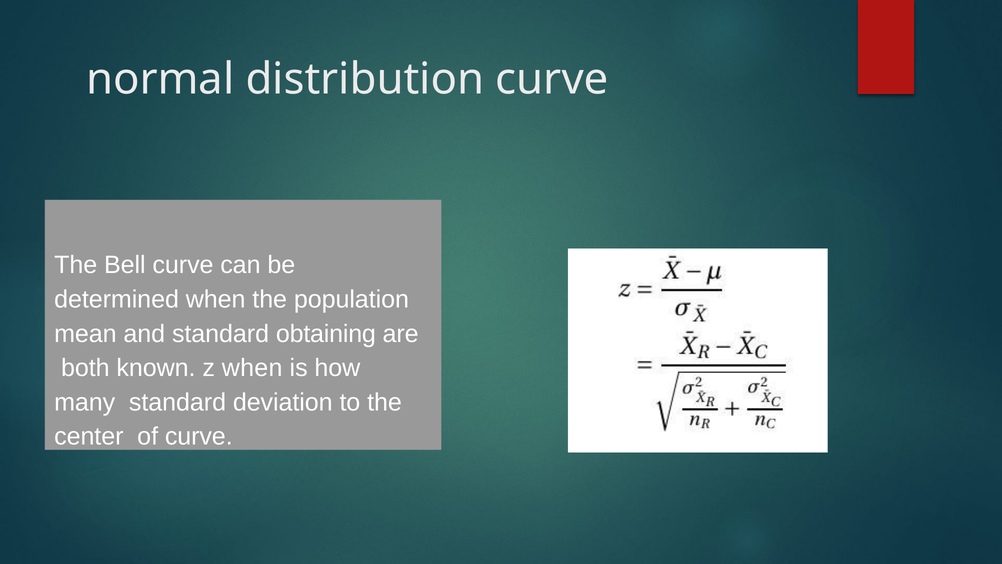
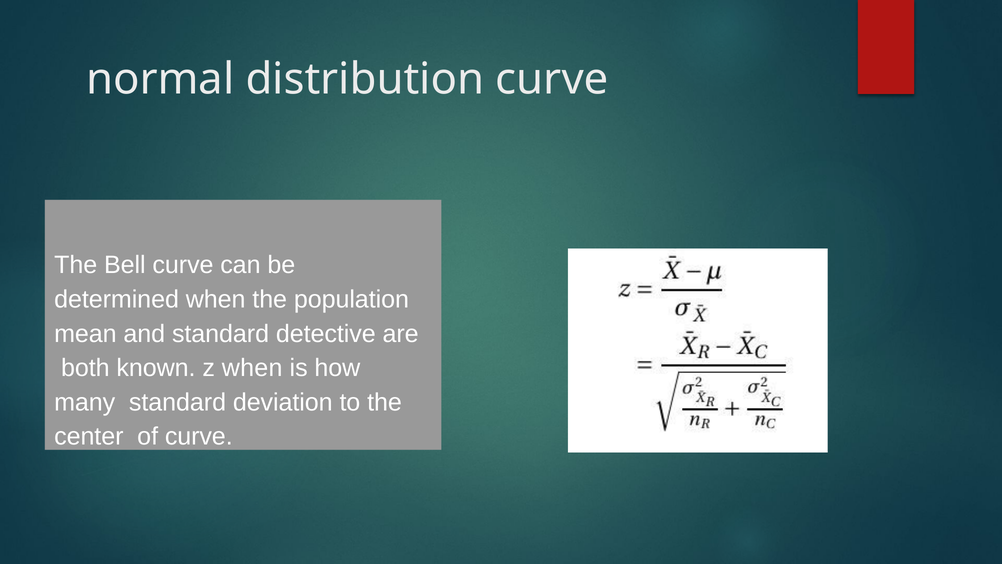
obtaining: obtaining -> detective (326, 334)
